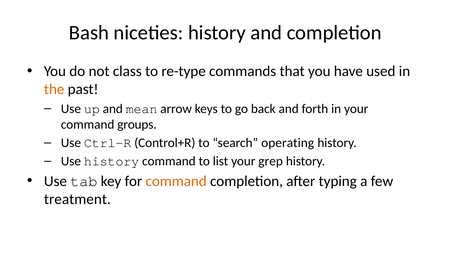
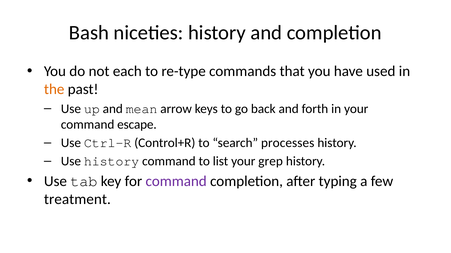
class: class -> each (127, 72)
groups: groups -> escape (137, 125)
operating: operating -> processes (288, 143)
command colour: orange -> purple (176, 182)
